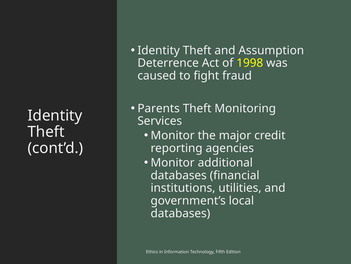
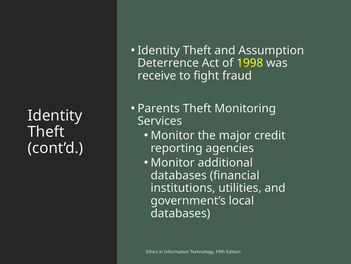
caused: caused -> receive (157, 76)
